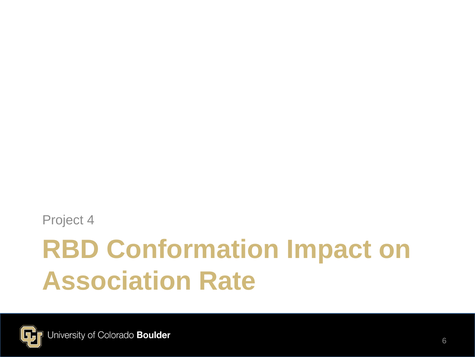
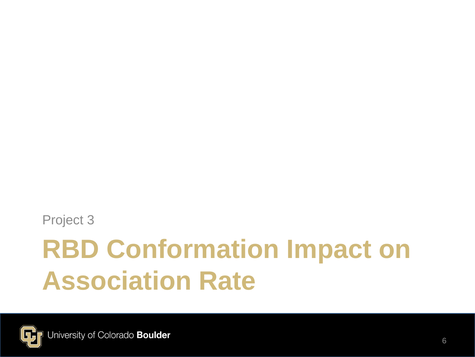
4: 4 -> 3 (91, 220)
